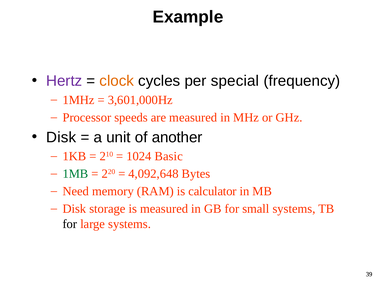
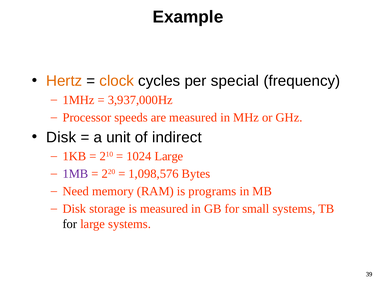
Hertz colour: purple -> orange (64, 81)
3,601,000Hz: 3,601,000Hz -> 3,937,000Hz (140, 100)
another: another -> indirect (177, 137)
1024 Basic: Basic -> Large (169, 156)
1MB colour: green -> purple (75, 174)
4,092,648: 4,092,648 -> 1,098,576 (154, 174)
calculator: calculator -> programs (212, 191)
